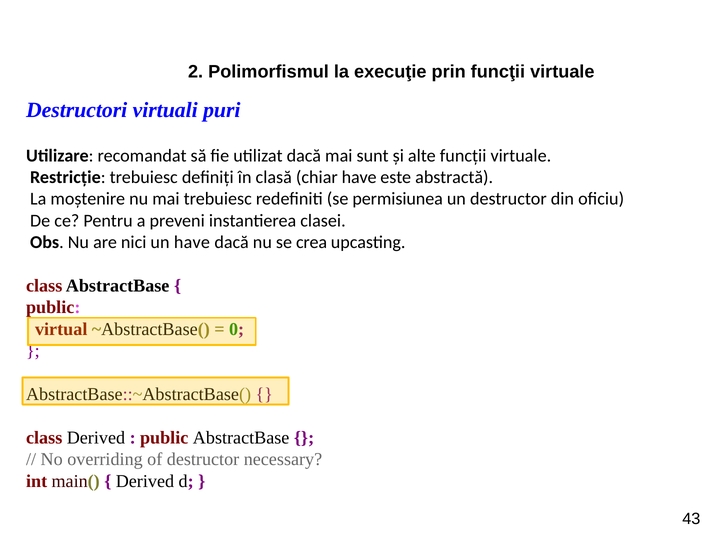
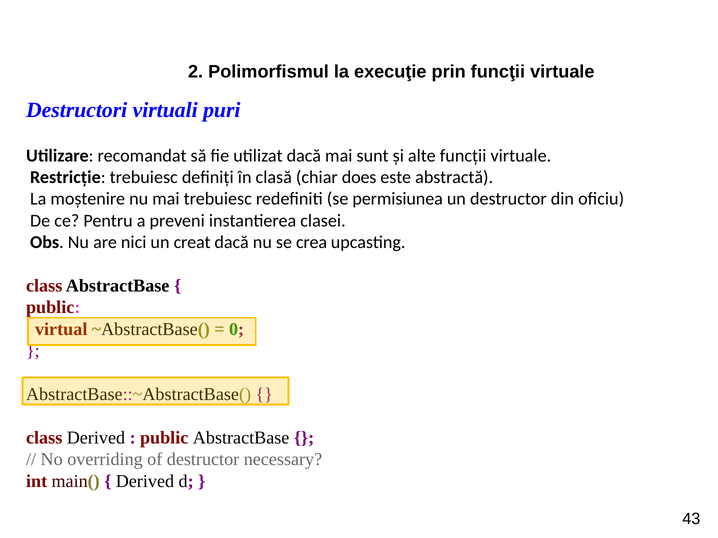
chiar have: have -> does (359, 177)
un have: have -> creat (192, 243)
